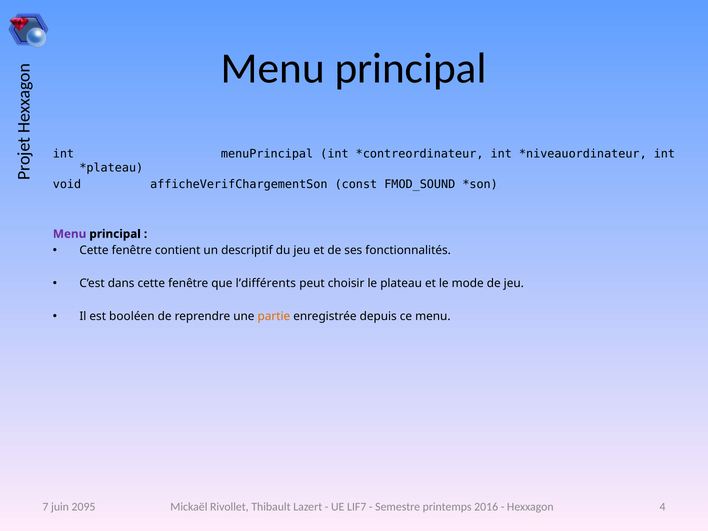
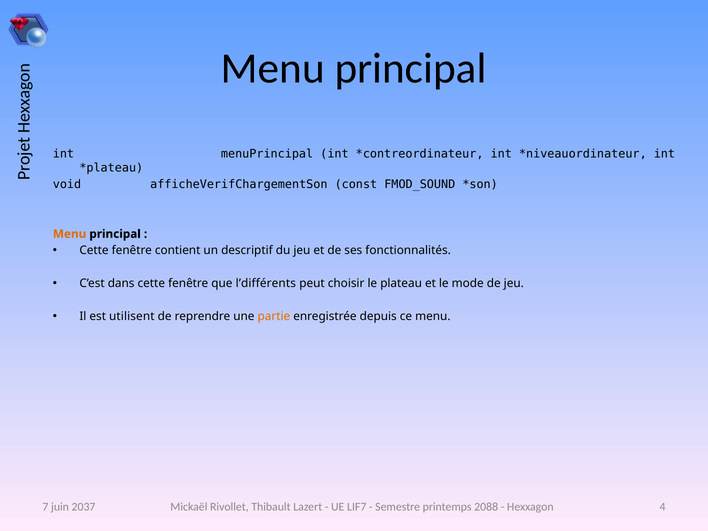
Menu colour: purple -> orange (70, 234)
booléen: booléen -> utilisent (132, 317)
2016: 2016 -> 2088 (486, 507)
2095: 2095 -> 2037 (84, 507)
